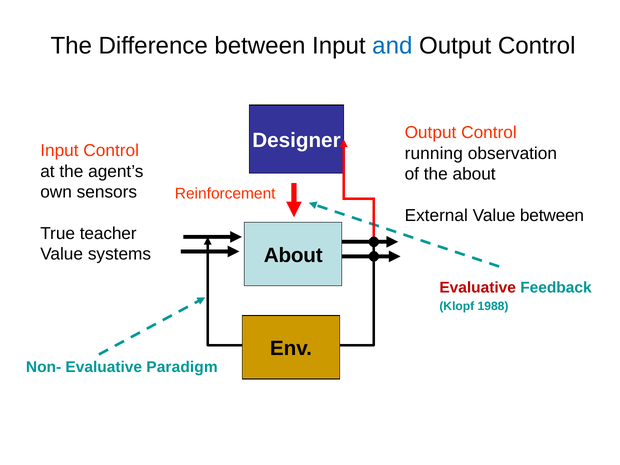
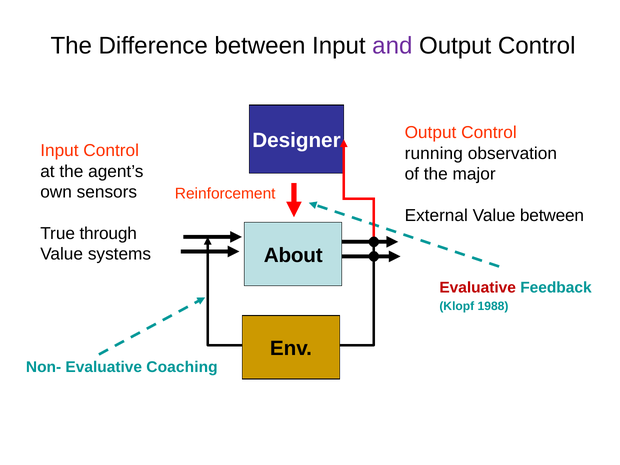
and colour: blue -> purple (392, 46)
the about: about -> major (474, 174)
teacher: teacher -> through (108, 233)
Paradigm: Paradigm -> Coaching (182, 367)
